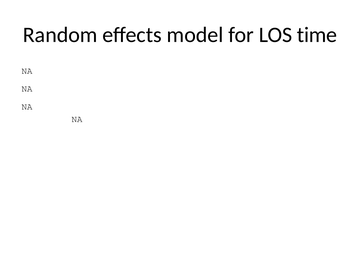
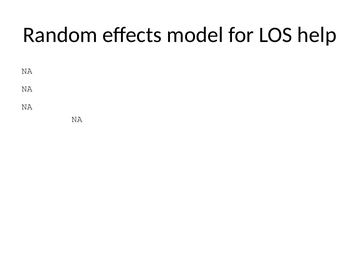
time: time -> help (317, 35)
